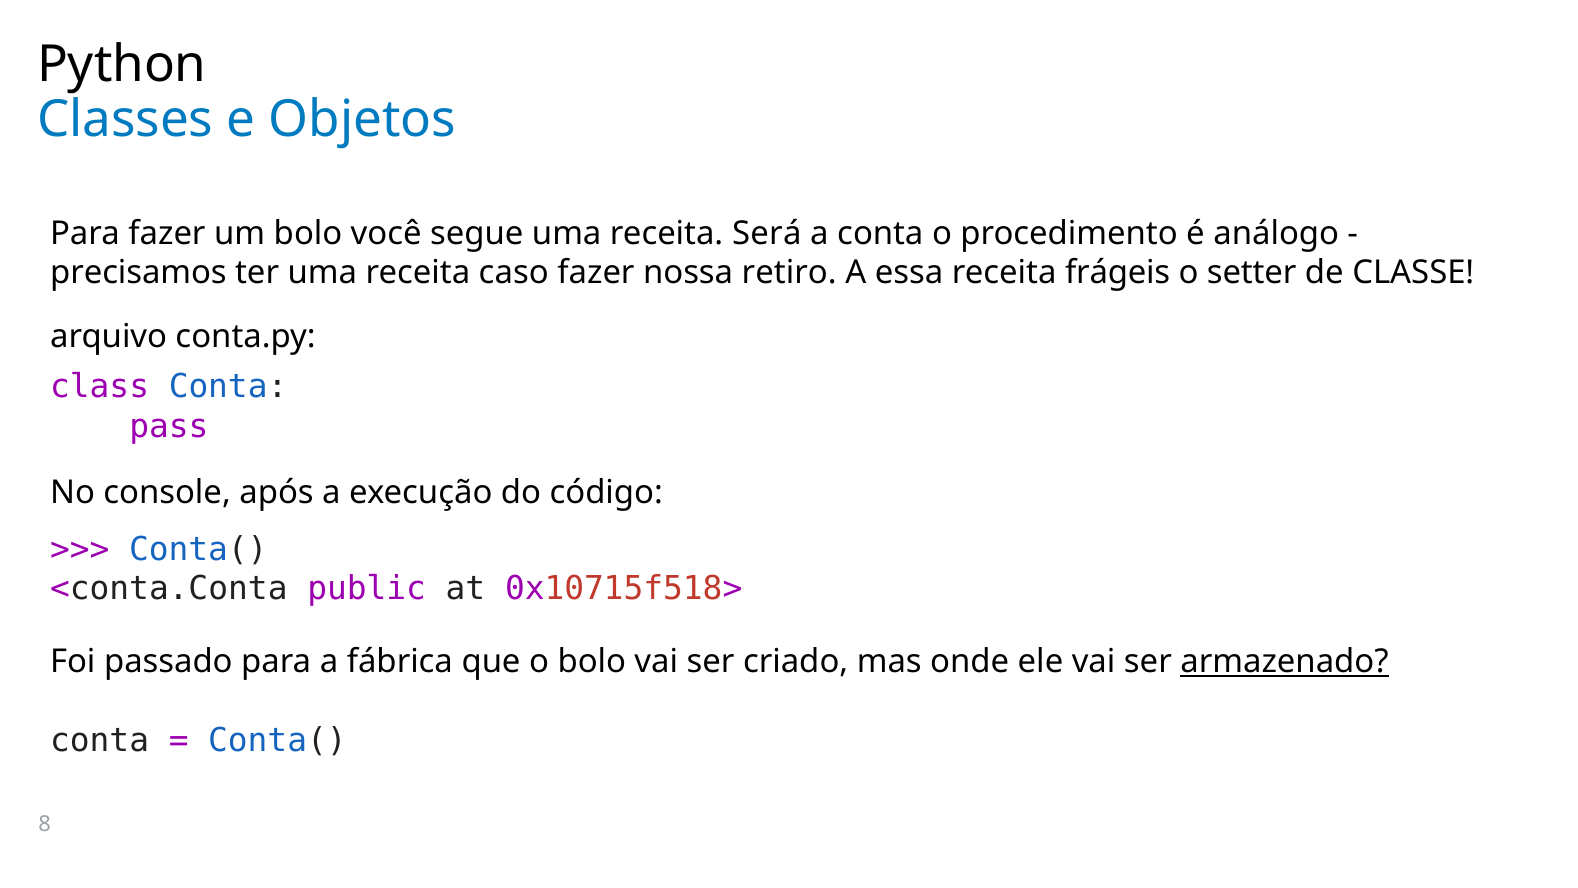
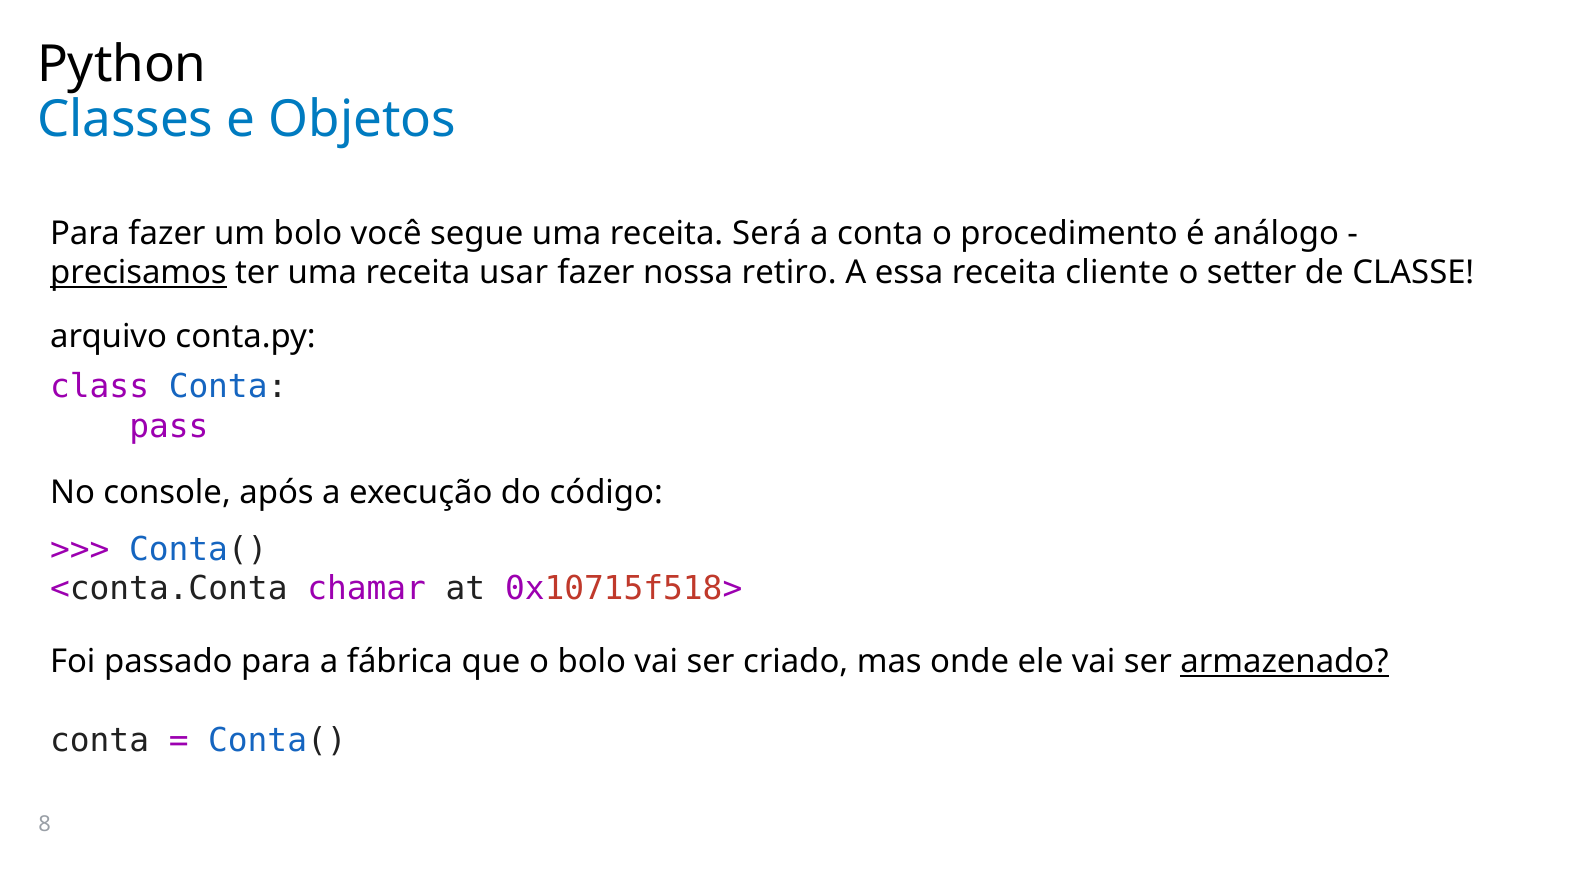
precisamos underline: none -> present (138, 273)
caso: caso -> usar (514, 273)
frágeis: frágeis -> cliente (1117, 273)
public: public -> chamar (367, 588)
